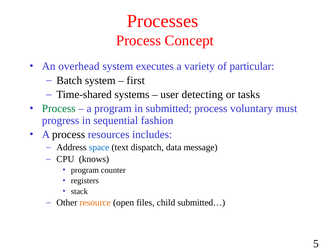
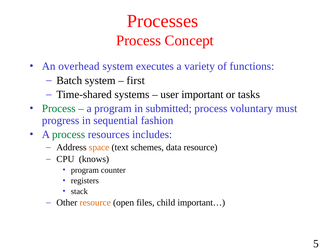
particular: particular -> functions (252, 66)
detecting: detecting -> important (202, 95)
process colour: black -> green (69, 135)
space colour: blue -> orange (99, 147)
dispatch: dispatch -> schemes (147, 147)
data message: message -> resource (201, 147)
submitted…: submitted… -> important… (201, 203)
